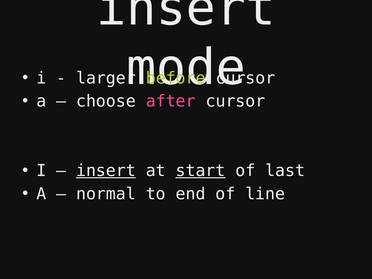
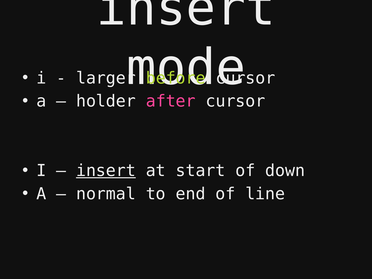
choose: choose -> holder (106, 101)
start underline: present -> none (201, 171)
last: last -> down (285, 171)
